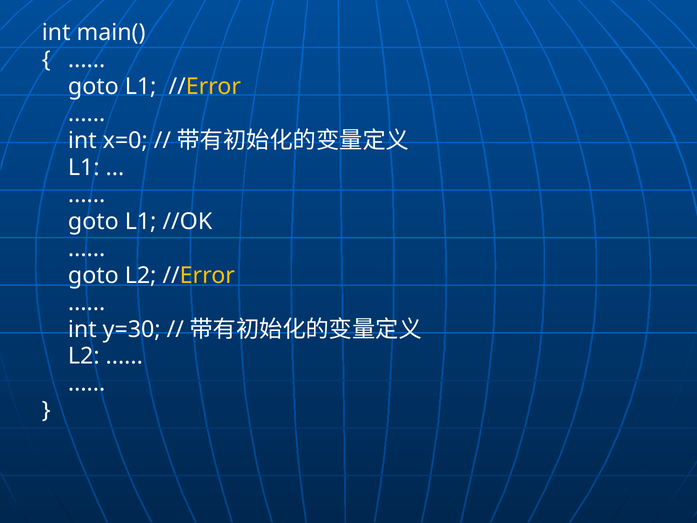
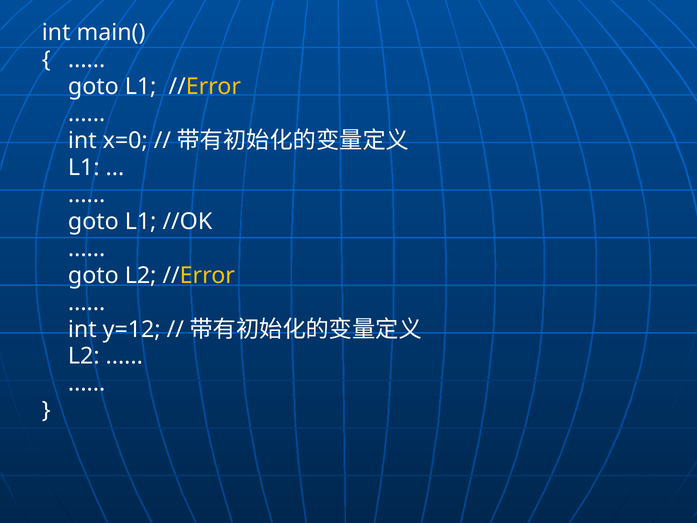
y=30: y=30 -> y=12 (132, 329)
